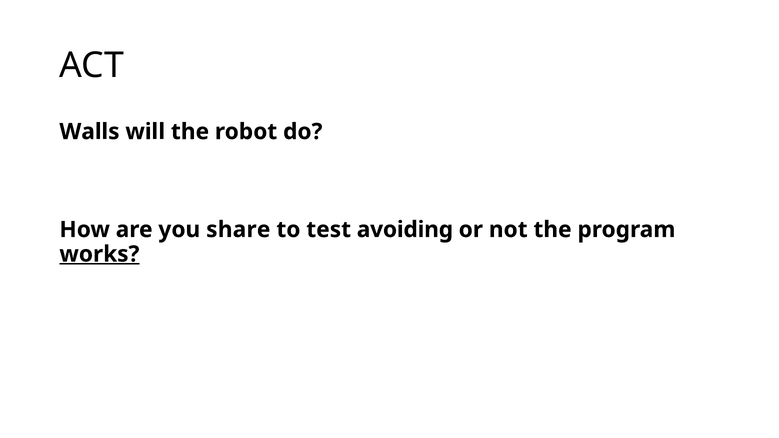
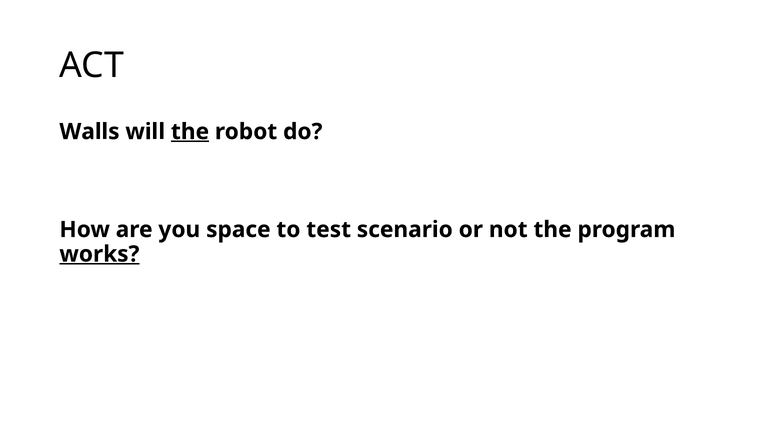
the underline: none -> present (190, 132)
share: share -> space (238, 230)
avoiding: avoiding -> scenario (405, 230)
